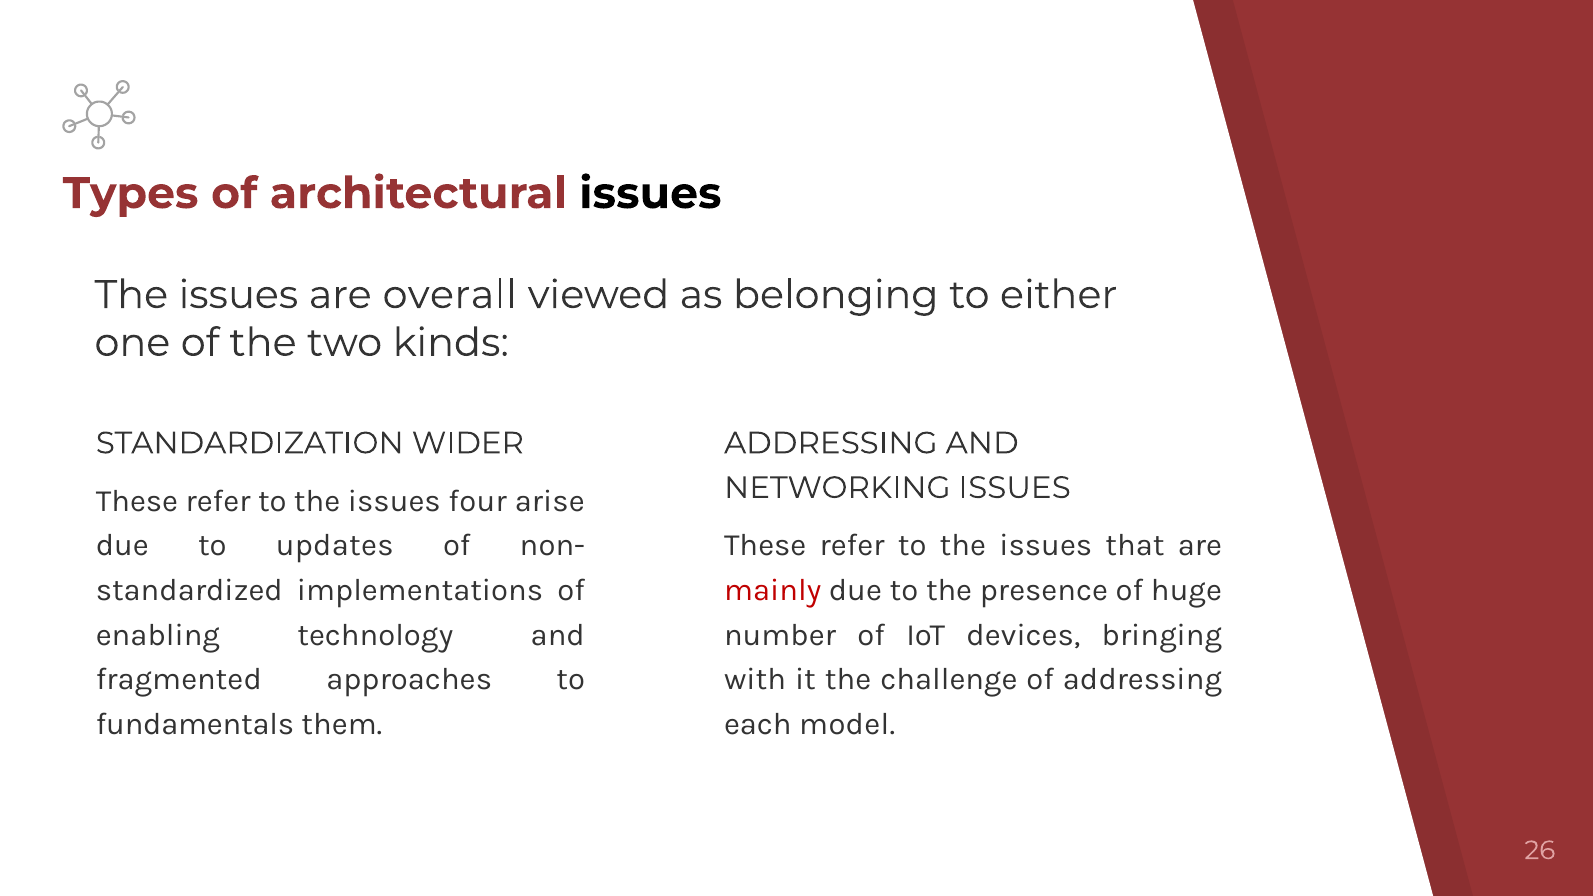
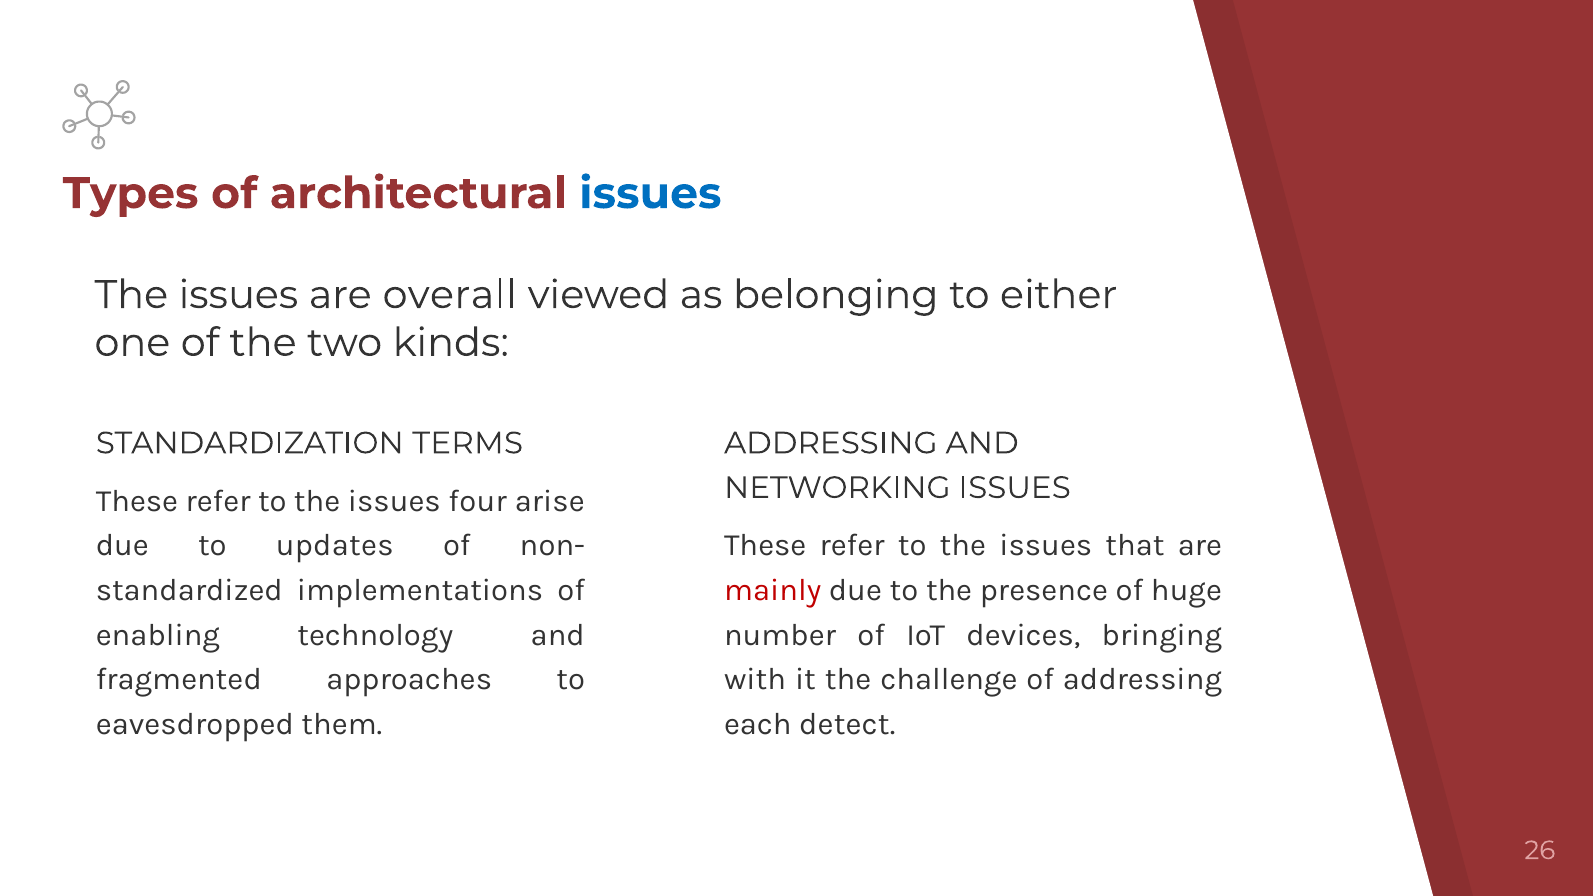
issues colour: black -> blue (650, 194)
WIDER: WIDER -> TERMS (468, 443)
fundamentals: fundamentals -> eavesdropped (195, 724)
model: model -> detect (847, 724)
